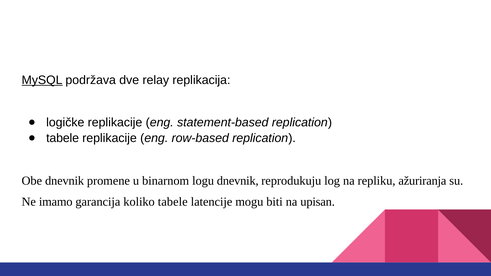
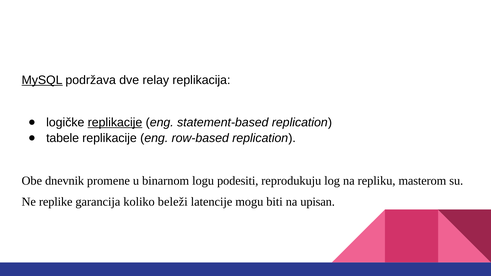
replikacije underline: none -> present (115, 123)
logu dnevnik: dnevnik -> podesiti (238, 181)
ažuriranja: ažuriranja -> masterom (422, 181)
imamo: imamo -> replike (56, 202)
koliko tabele: tabele -> beleži (173, 202)
